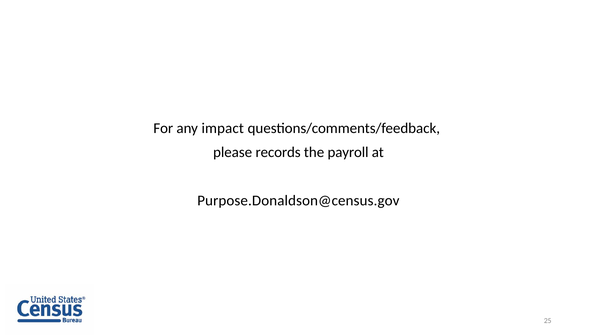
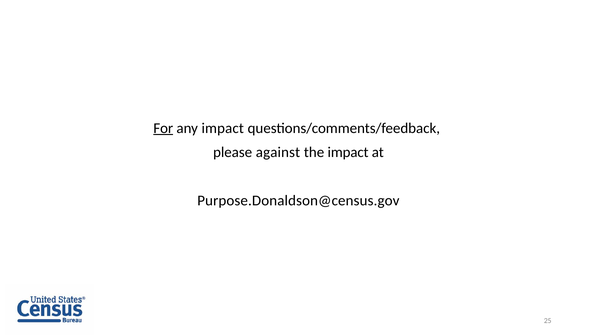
For underline: none -> present (163, 128)
records: records -> against (278, 152)
the payroll: payroll -> impact (348, 152)
